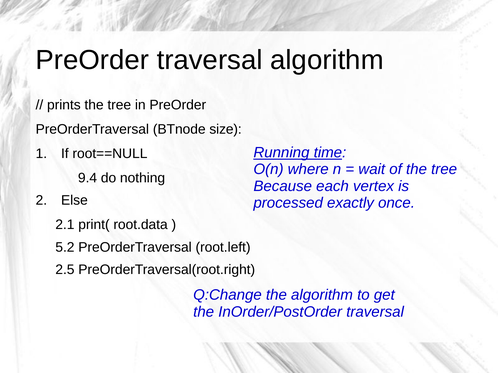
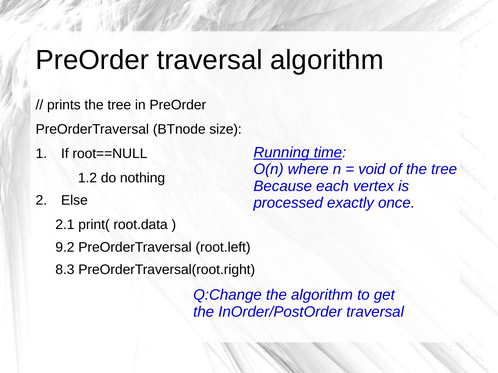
wait: wait -> void (372, 170)
9.4: 9.4 -> 1.2 (88, 178)
5.2: 5.2 -> 9.2 (65, 248)
2.5: 2.5 -> 8.3 (65, 270)
